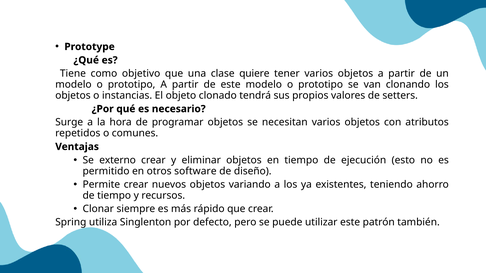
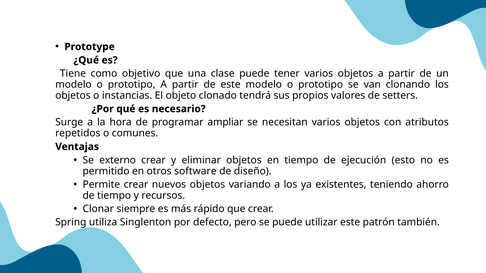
clase quiere: quiere -> puede (254, 74)
programar objetos: objetos -> ampliar (225, 122)
